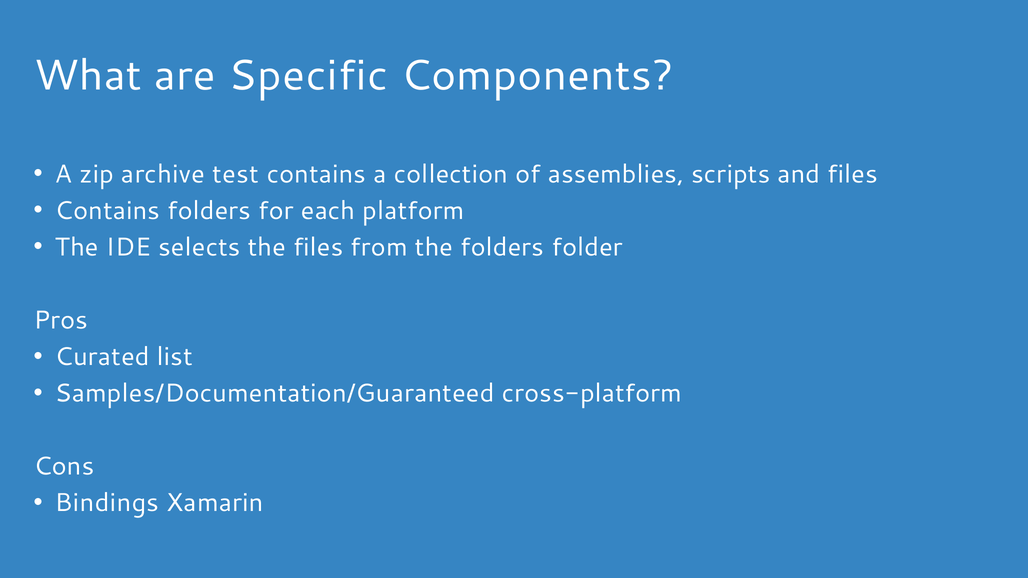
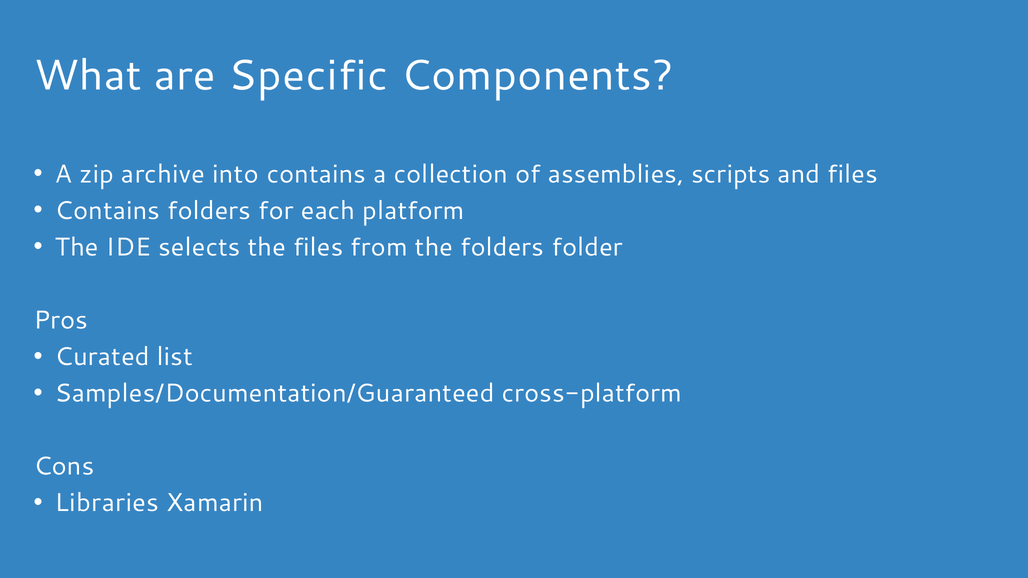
test: test -> into (236, 174)
Bindings: Bindings -> Libraries (107, 503)
